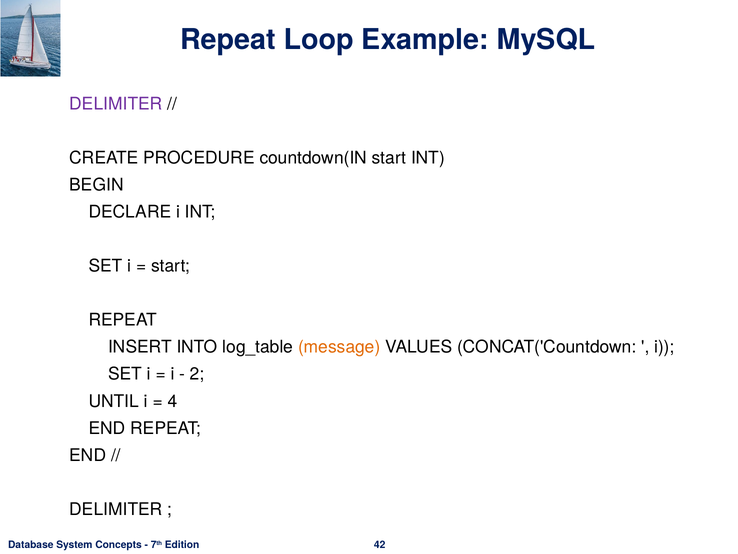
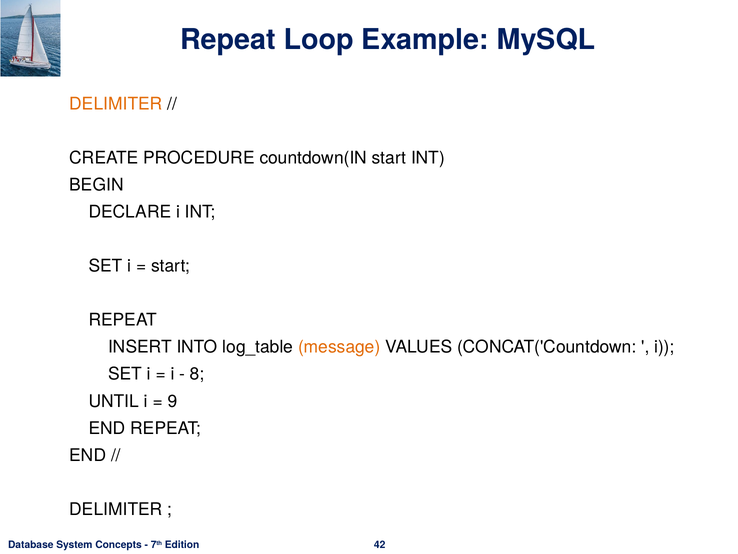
DELIMITER colour: purple -> orange (116, 104)
2: 2 -> 8 (197, 374)
4: 4 -> 9 (173, 401)
